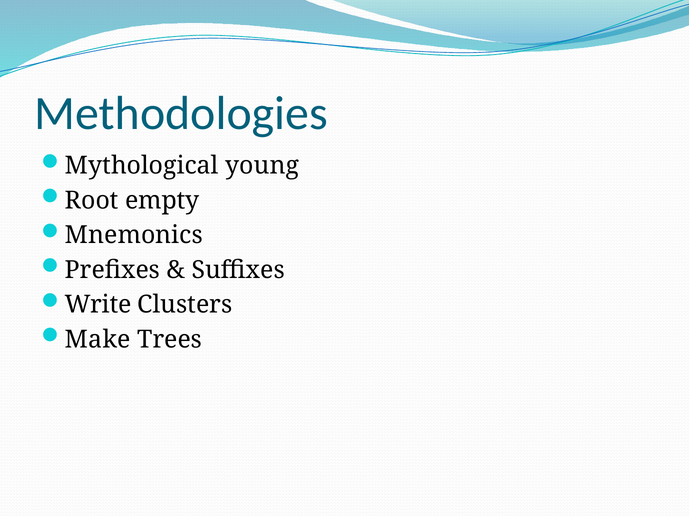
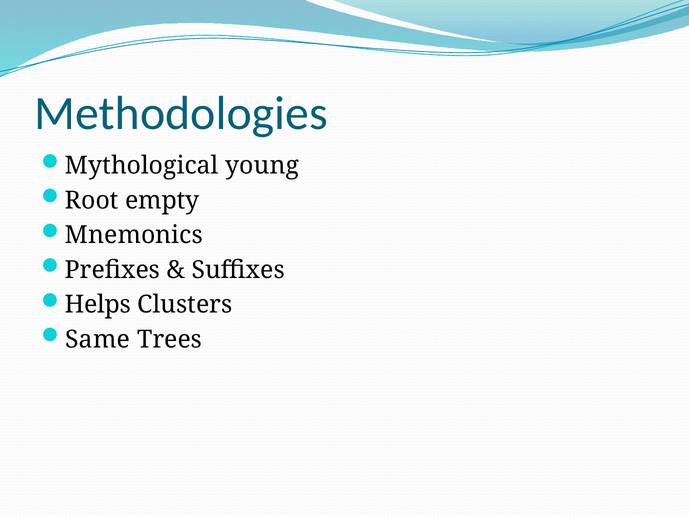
Write: Write -> Helps (98, 305)
Make: Make -> Same (98, 340)
